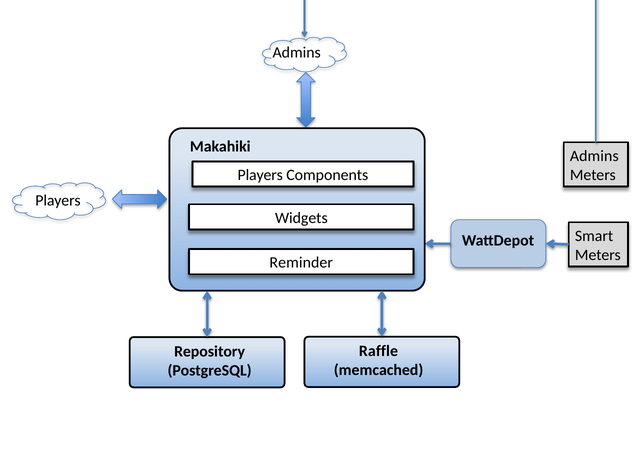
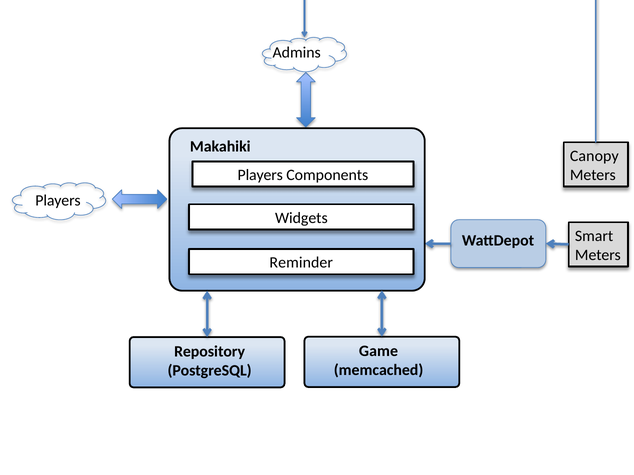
Admins: Admins -> Canopy (594, 156)
Raffle: Raffle -> Game (379, 351)
